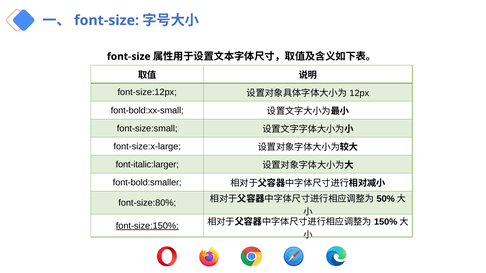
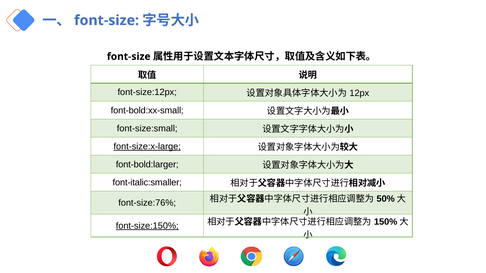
font-size:x-large underline: none -> present (147, 147)
font-italic:larger: font-italic:larger -> font-bold:larger (147, 165)
font-bold:smaller: font-bold:smaller -> font-italic:smaller (147, 183)
font-size:80%: font-size:80% -> font-size:76% (147, 203)
